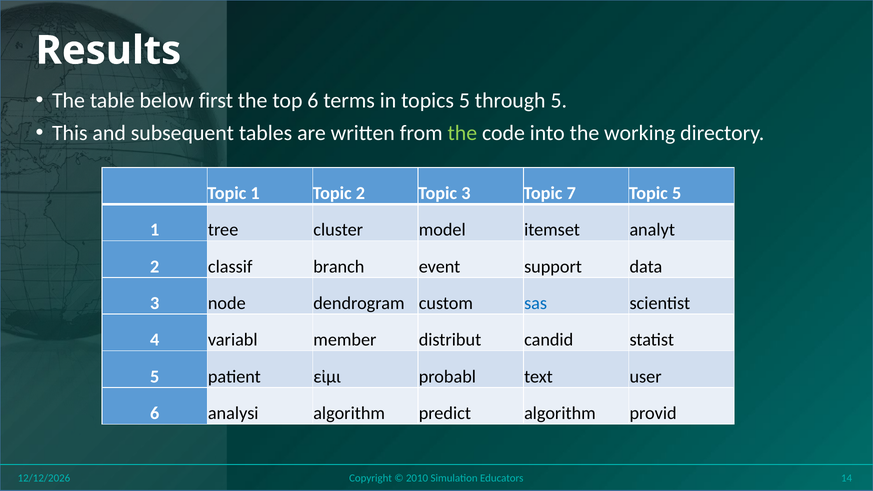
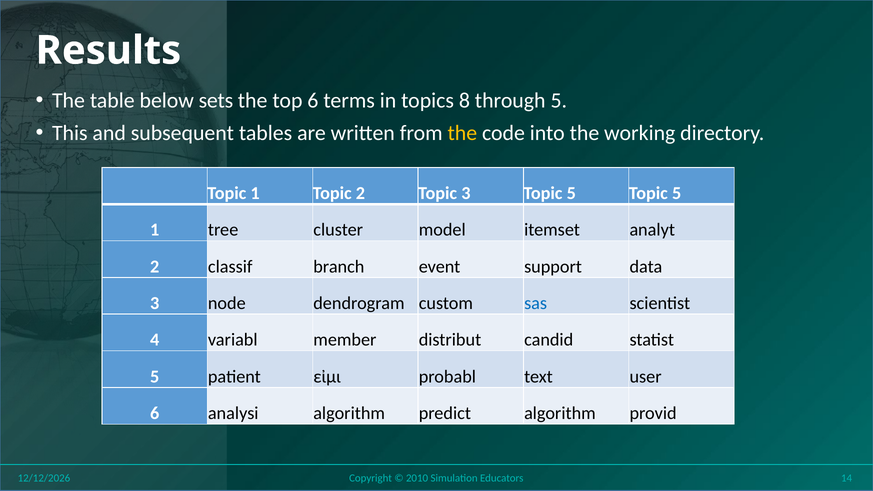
first: first -> sets (216, 100)
topics 5: 5 -> 8 (464, 100)
the colour: light green -> yellow (462, 133)
3 Topic 7: 7 -> 5 (571, 193)
